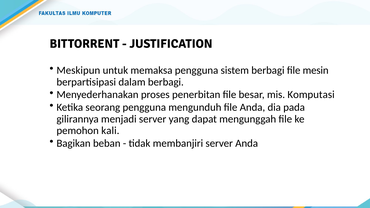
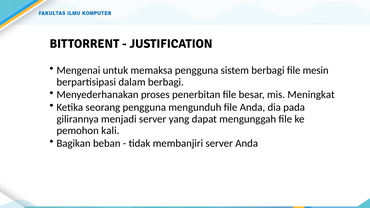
Meskipun: Meskipun -> Mengenai (78, 70)
Komputasi: Komputasi -> Meningkat (311, 95)
